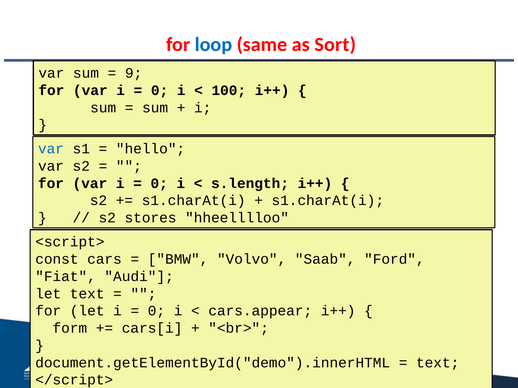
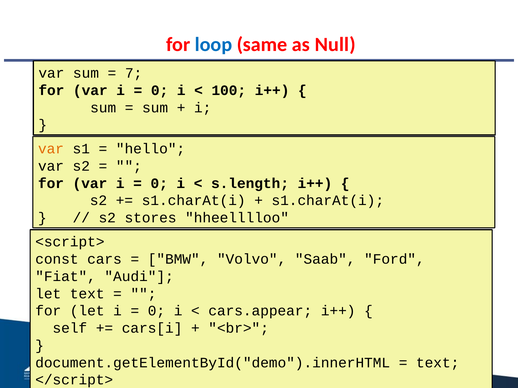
Sort: Sort -> Null (335, 45)
9: 9 -> 7 (134, 73)
var colour: blue -> orange (51, 149)
form: form -> self (70, 329)
